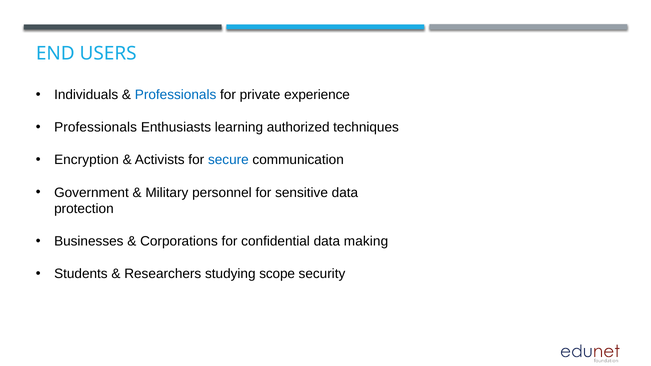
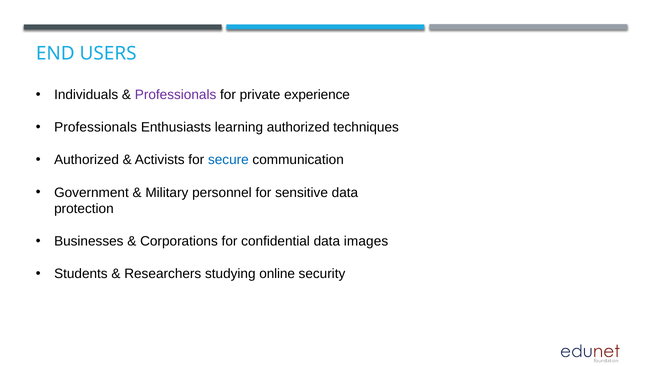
Professionals colour: blue -> purple (176, 95)
Encryption: Encryption -> Authorized (87, 160)
making: making -> images (366, 241)
scope: scope -> online (277, 274)
